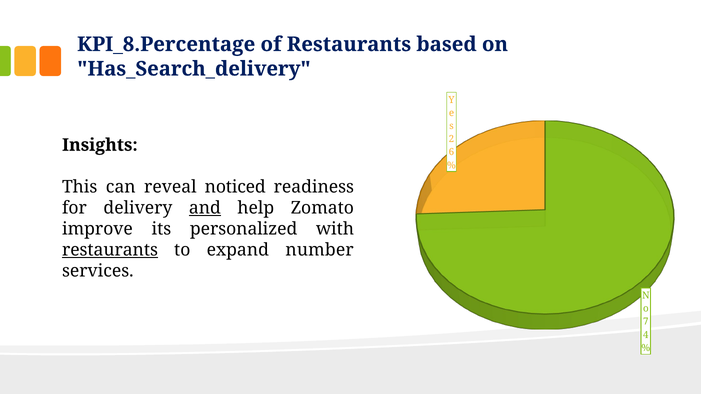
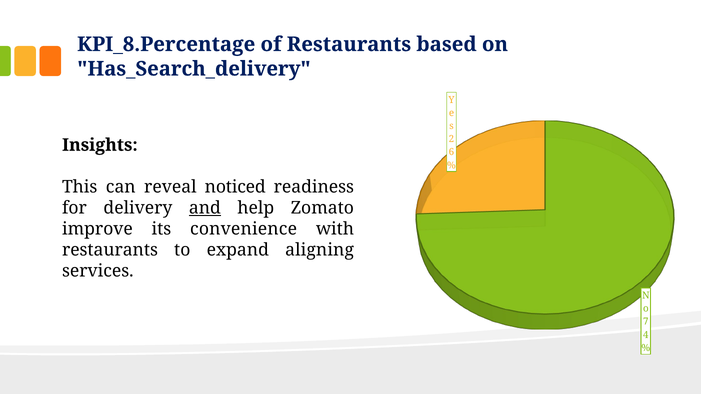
personalized: personalized -> convenience (244, 229)
restaurants underline: present -> none (110, 250)
number: number -> aligning (320, 250)
